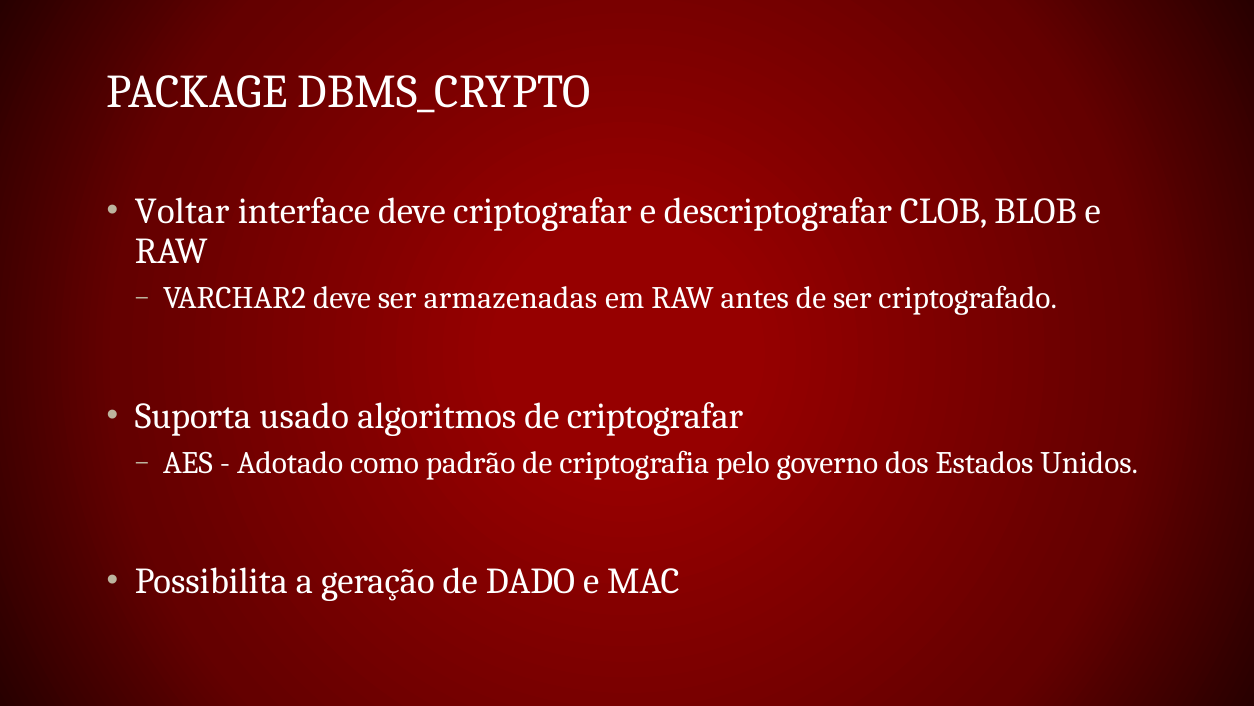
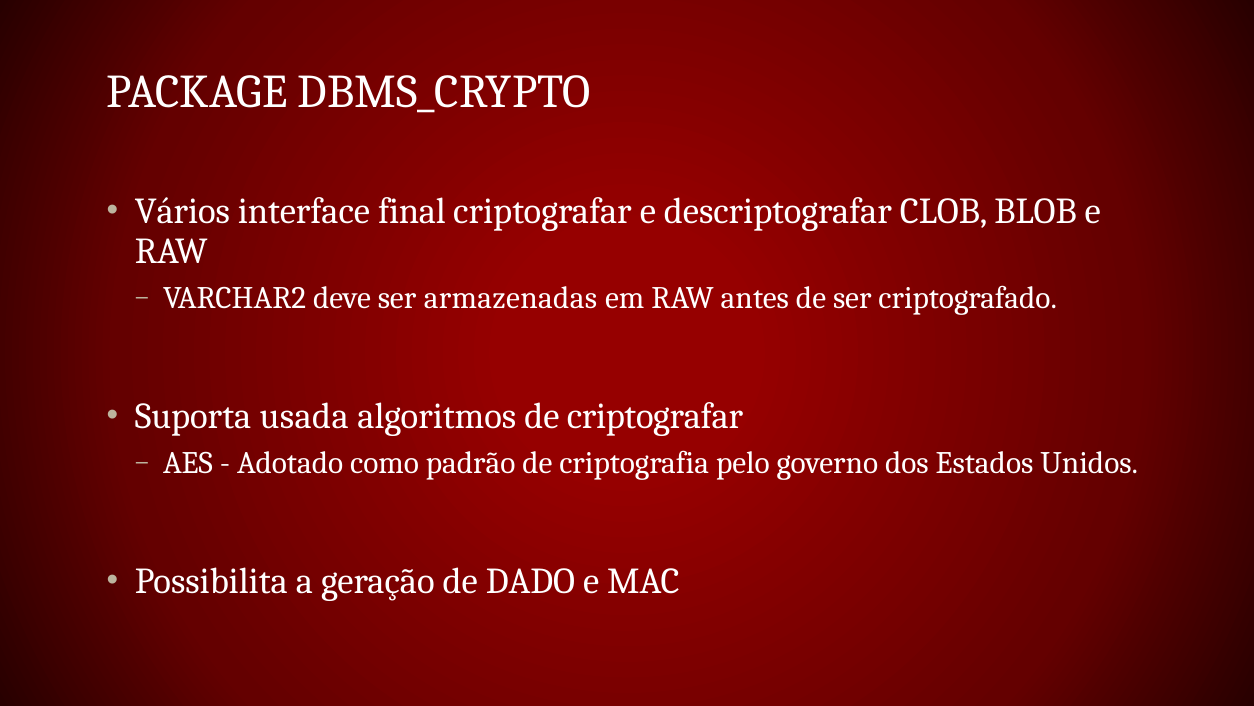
Voltar: Voltar -> Vários (182, 211)
interface deve: deve -> final (412, 211)
usado: usado -> usada (304, 416)
